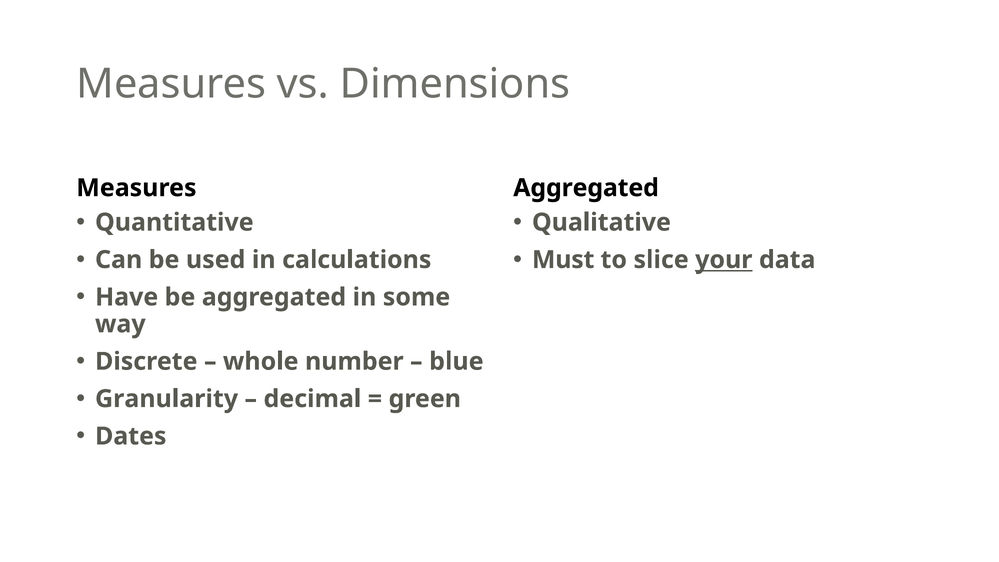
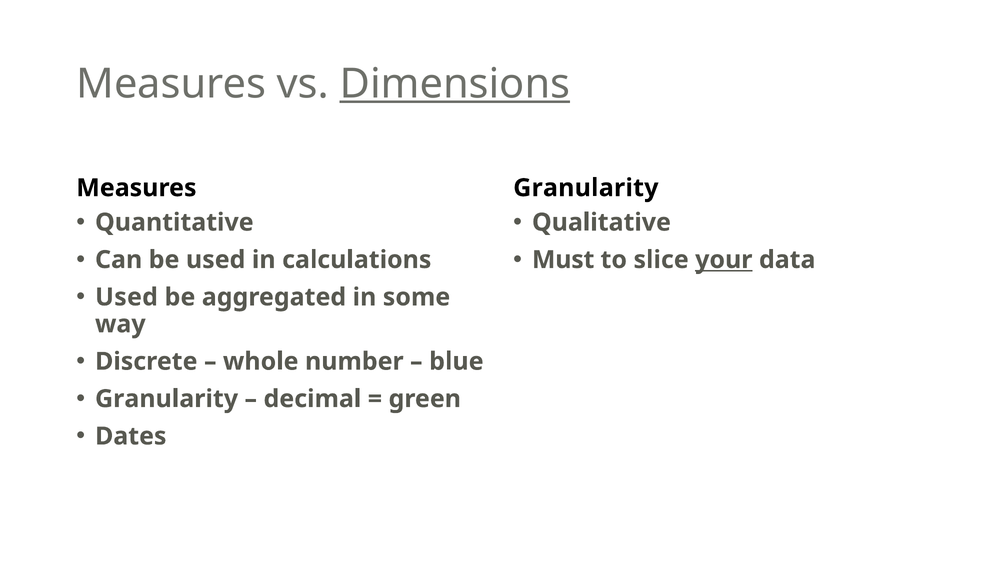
Dimensions underline: none -> present (455, 84)
Aggregated: Aggregated -> Granularity (586, 188)
Have: Have -> Used (127, 297)
